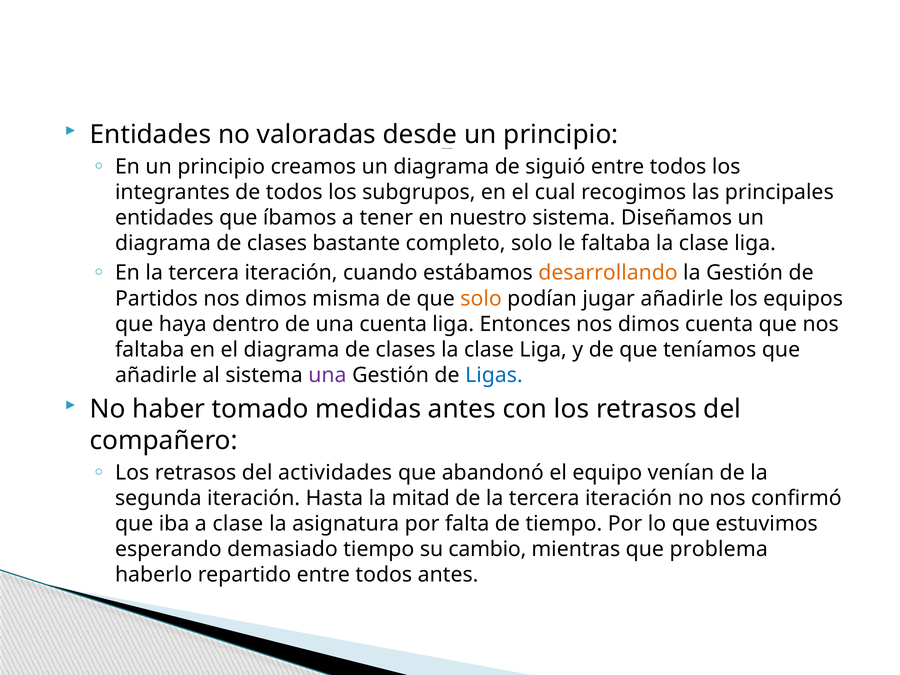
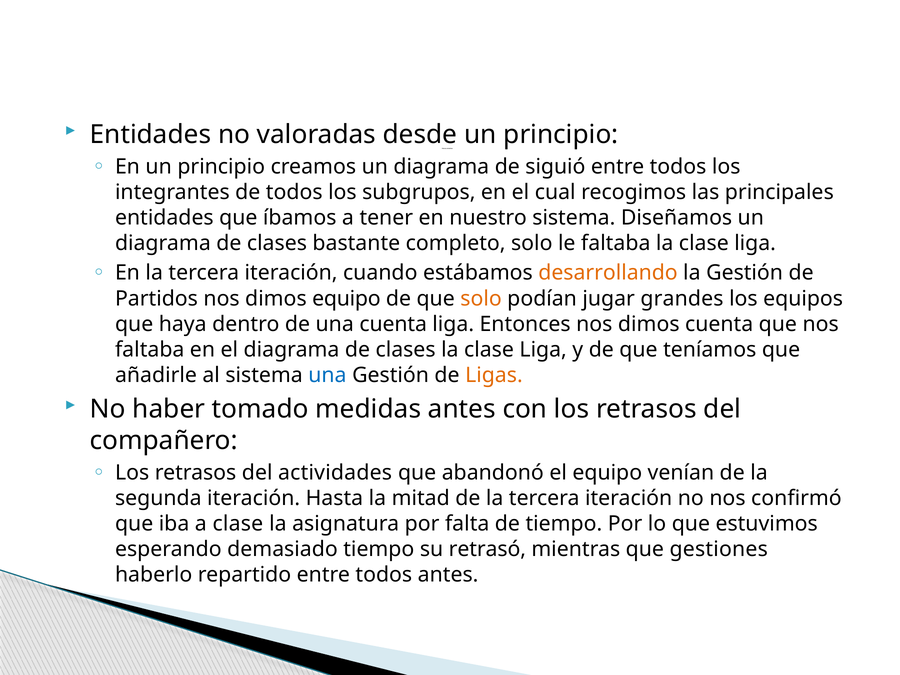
dimos misma: misma -> equipo (346, 299)
jugar añadirle: añadirle -> grandes (682, 299)
una colour: purple -> blue (327, 375)
Ligas colour: blue -> orange (494, 375)
cambio: cambio -> retrasó (487, 549)
problema: problema -> gestiones (719, 549)
